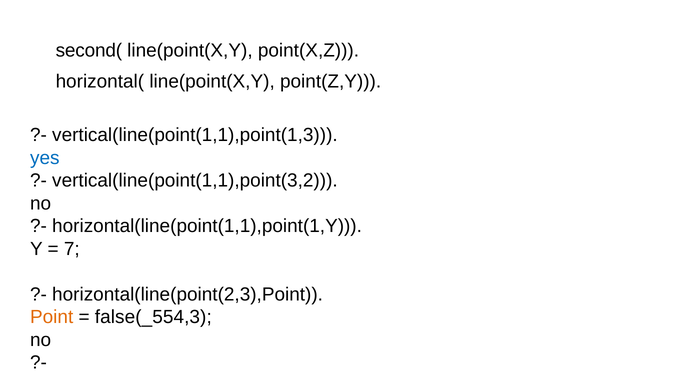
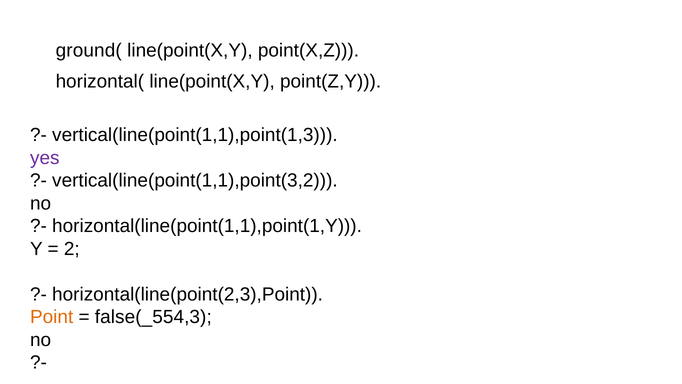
second(: second( -> ground( (89, 50)
yes colour: blue -> purple (45, 158)
7: 7 -> 2 (72, 249)
